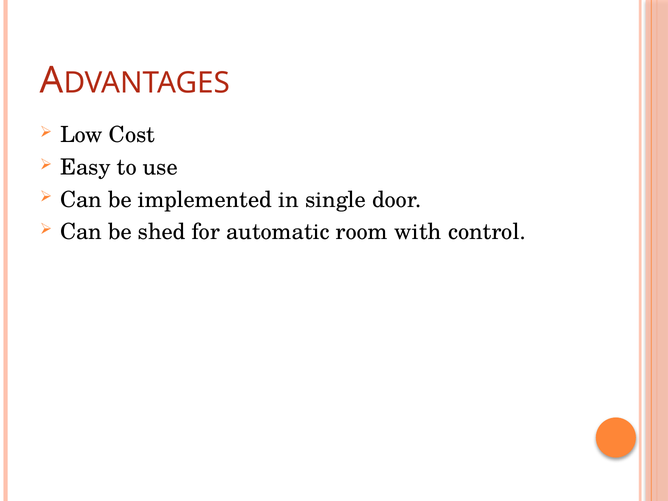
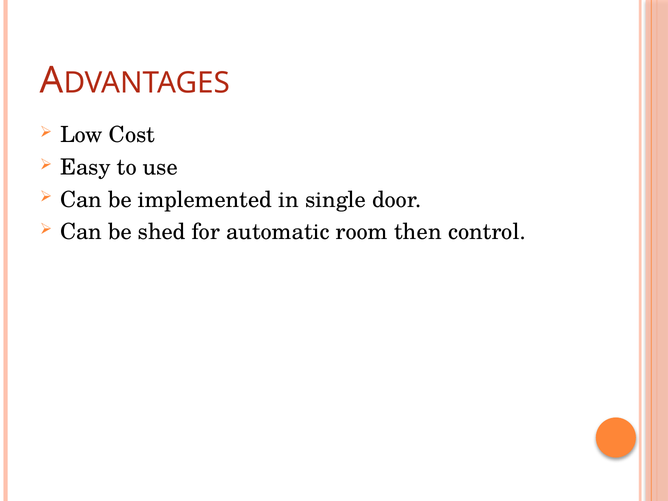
with: with -> then (418, 232)
